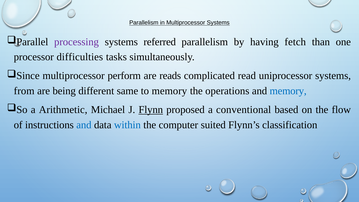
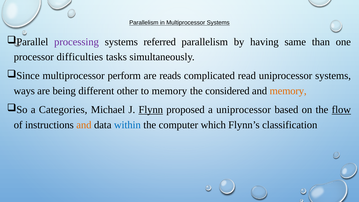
fetch: fetch -> same (295, 42)
from: from -> ways (24, 91)
same: same -> other (127, 91)
operations: operations -> considered (227, 91)
memory colour: blue -> orange (288, 91)
Arithmetic: Arithmetic -> Categories (63, 110)
a conventional: conventional -> uniprocessor (244, 110)
flow underline: none -> present (341, 110)
and colour: blue -> orange (84, 125)
suited: suited -> which (213, 125)
